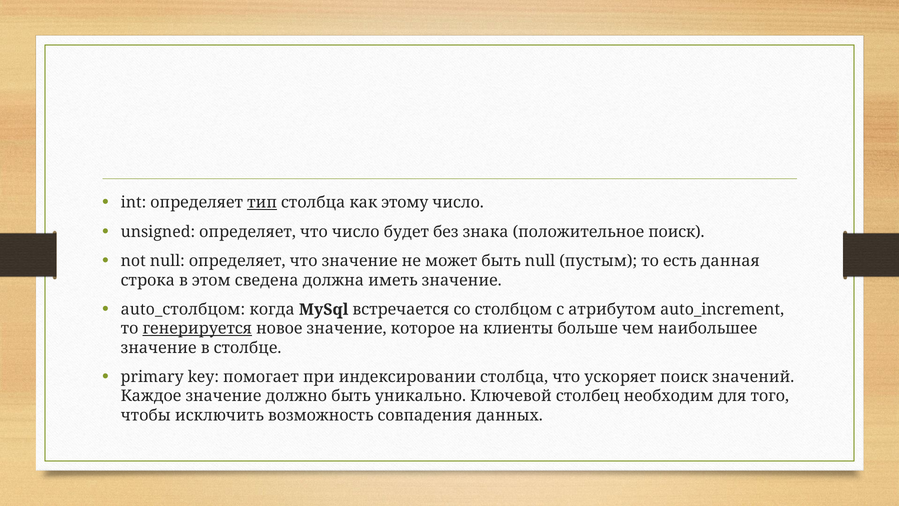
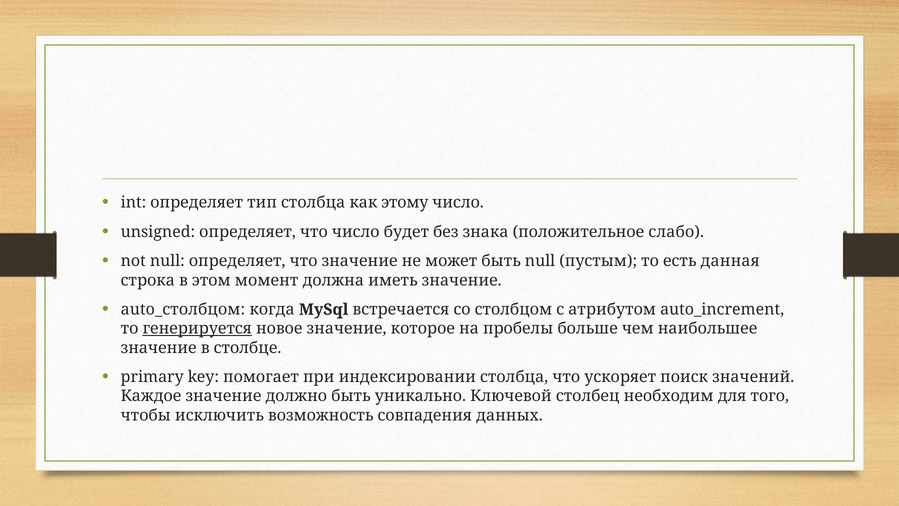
тип underline: present -> none (262, 203)
положительное поиск: поиск -> слабо (676, 232)
сведена: сведена -> момент (267, 280)
клиенты: клиенты -> пробелы (518, 328)
